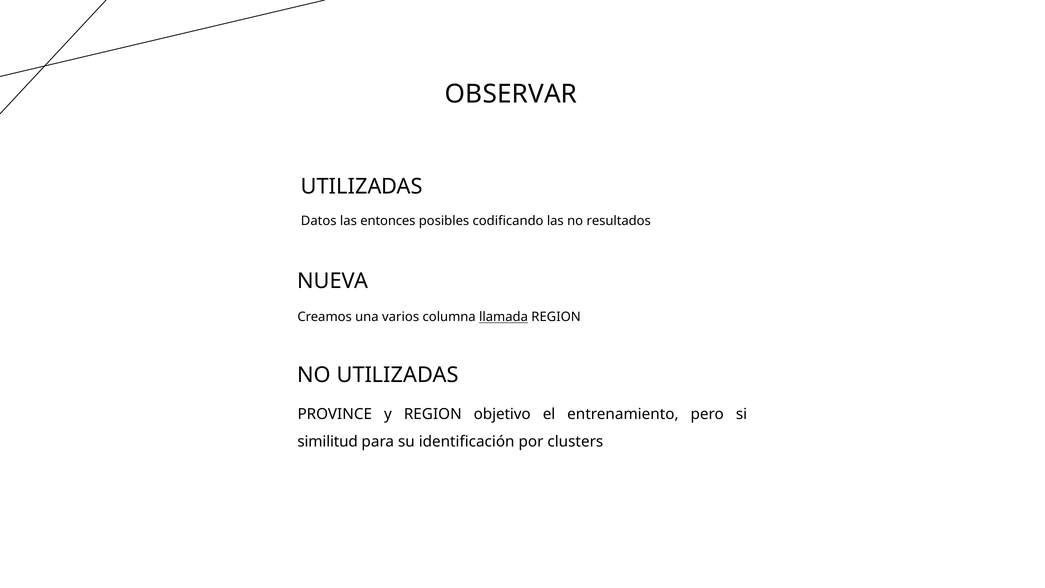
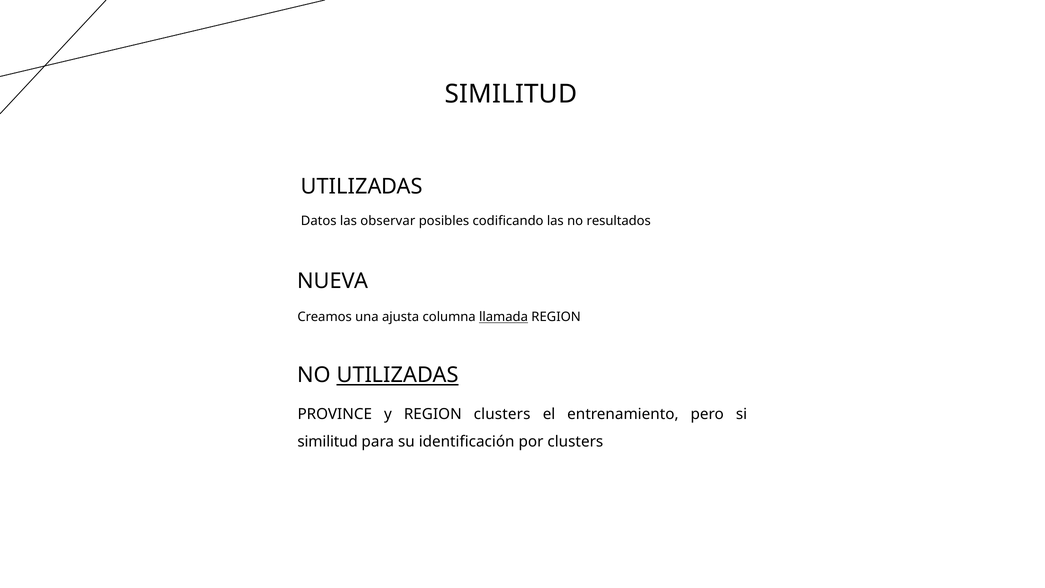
OBSERVAR: OBSERVAR -> SIMILITUD (511, 94)
entonces: entonces -> observar (388, 221)
varios: varios -> ajusta (401, 317)
UTILIZADAS underline: none -> present (398, 375)
REGION objetivo: objetivo -> clusters (502, 414)
